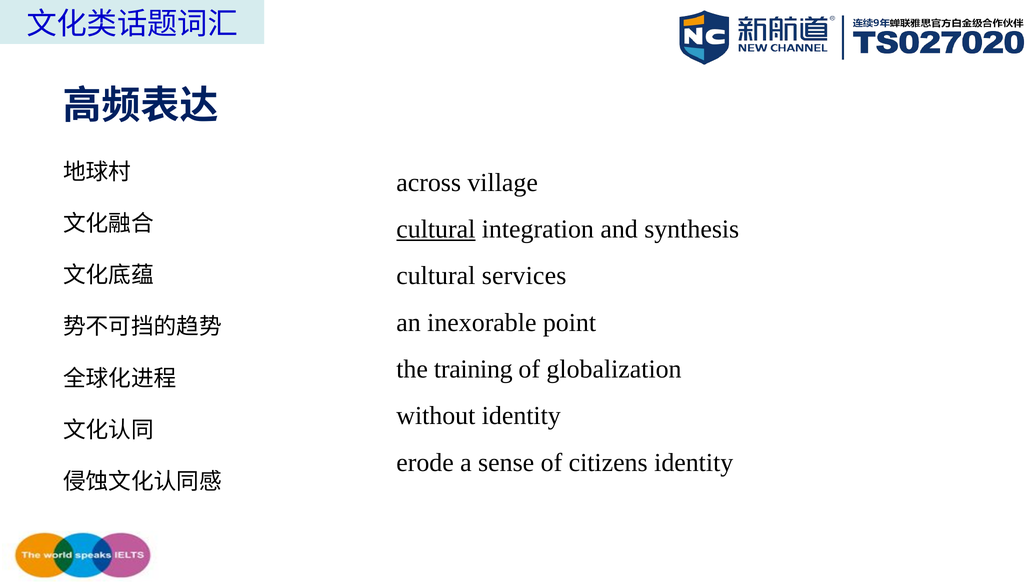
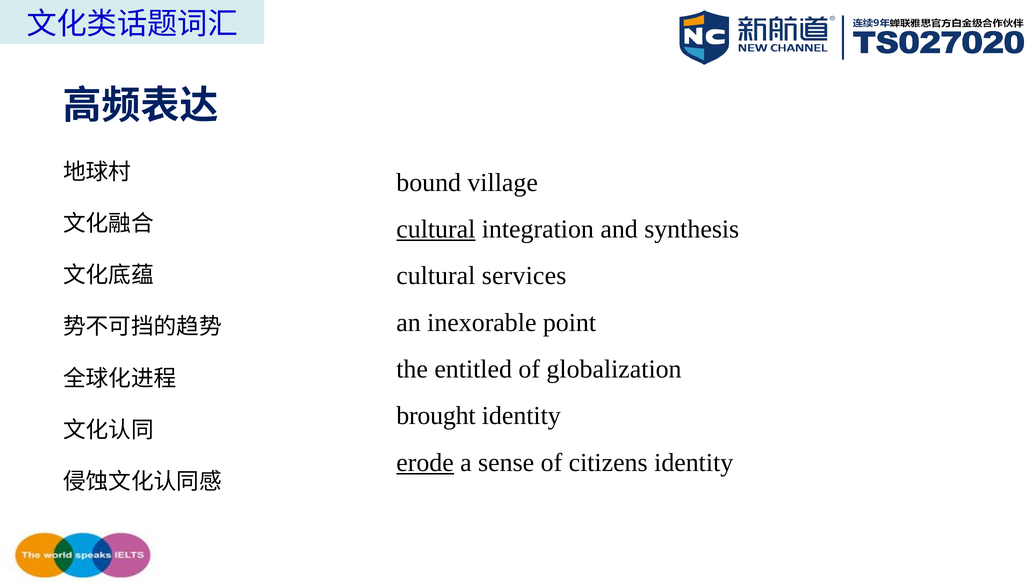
across: across -> bound (429, 183)
training: training -> entitled (473, 369)
without: without -> brought (436, 416)
erode underline: none -> present (425, 462)
